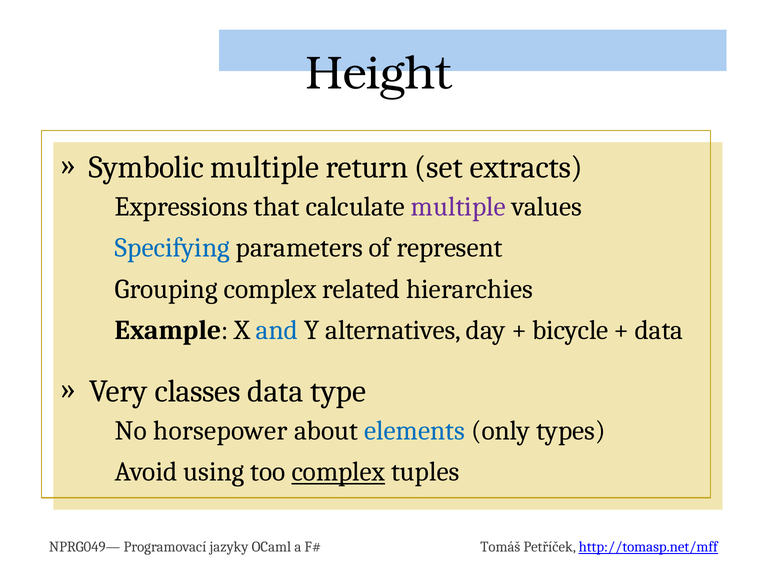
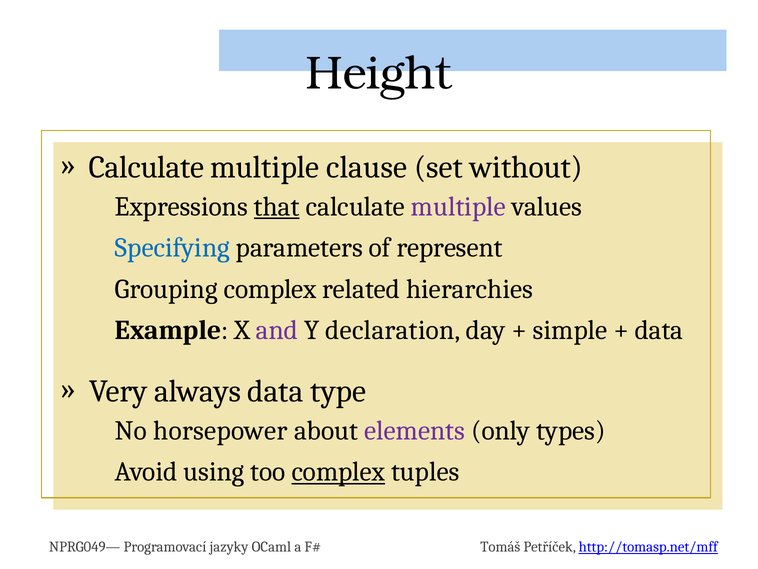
Symbolic: Symbolic -> Calculate (146, 167)
return: return -> clause (367, 167)
extracts: extracts -> without (526, 167)
that underline: none -> present (277, 206)
and colour: blue -> purple (277, 330)
alternatives: alternatives -> declaration (393, 330)
bicycle: bicycle -> simple (570, 330)
classes: classes -> always (198, 391)
elements colour: blue -> purple (415, 430)
